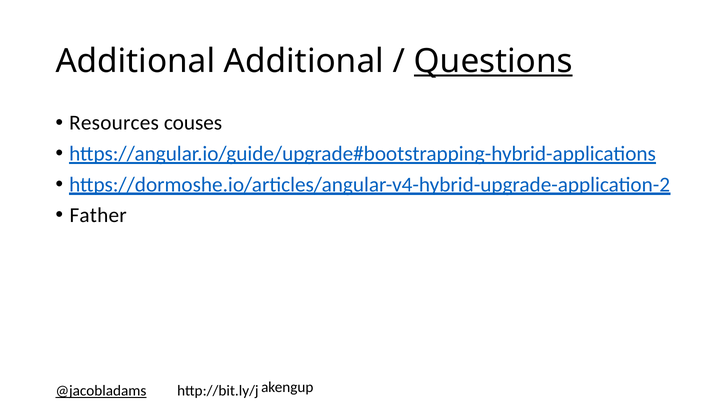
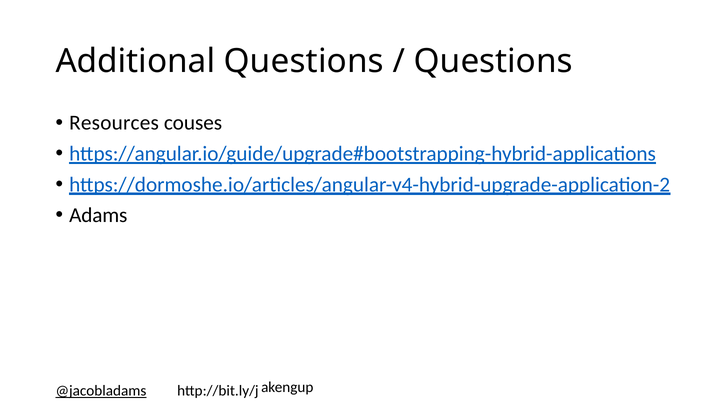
Additional Additional: Additional -> Questions (304, 61)
Questions underline: present -> none (493, 61)
Father: Father -> Adams (98, 215)
